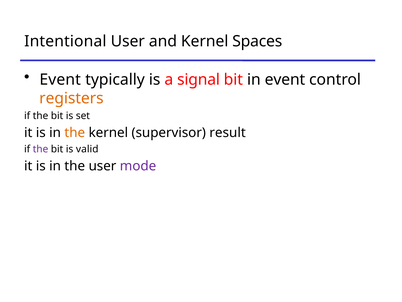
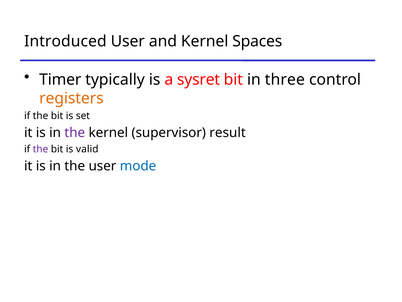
Intentional: Intentional -> Introduced (65, 41)
Event: Event -> Timer (60, 79)
signal: signal -> sysret (199, 79)
in event: event -> three (285, 79)
the colour: orange -> purple (75, 133)
mode colour: purple -> blue (138, 166)
